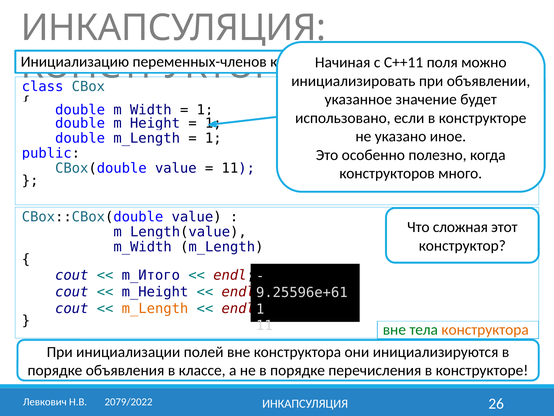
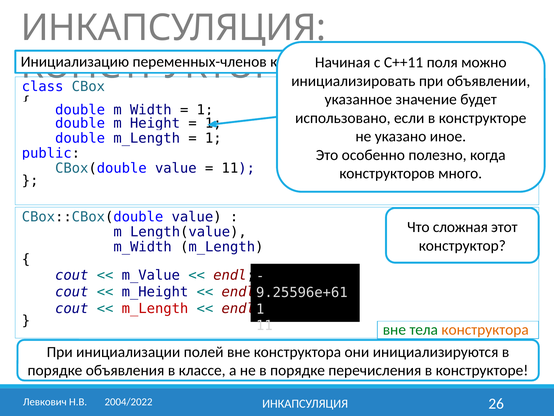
m_Итого: m_Итого -> m_Value (151, 275)
m_Length colour: orange -> red (155, 308)
2079/2022: 2079/2022 -> 2004/2022 (129, 401)
